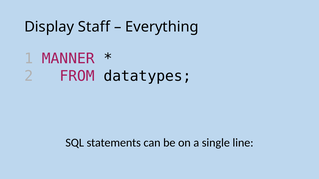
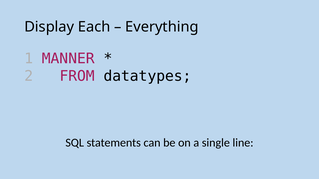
Staff: Staff -> Each (94, 27)
